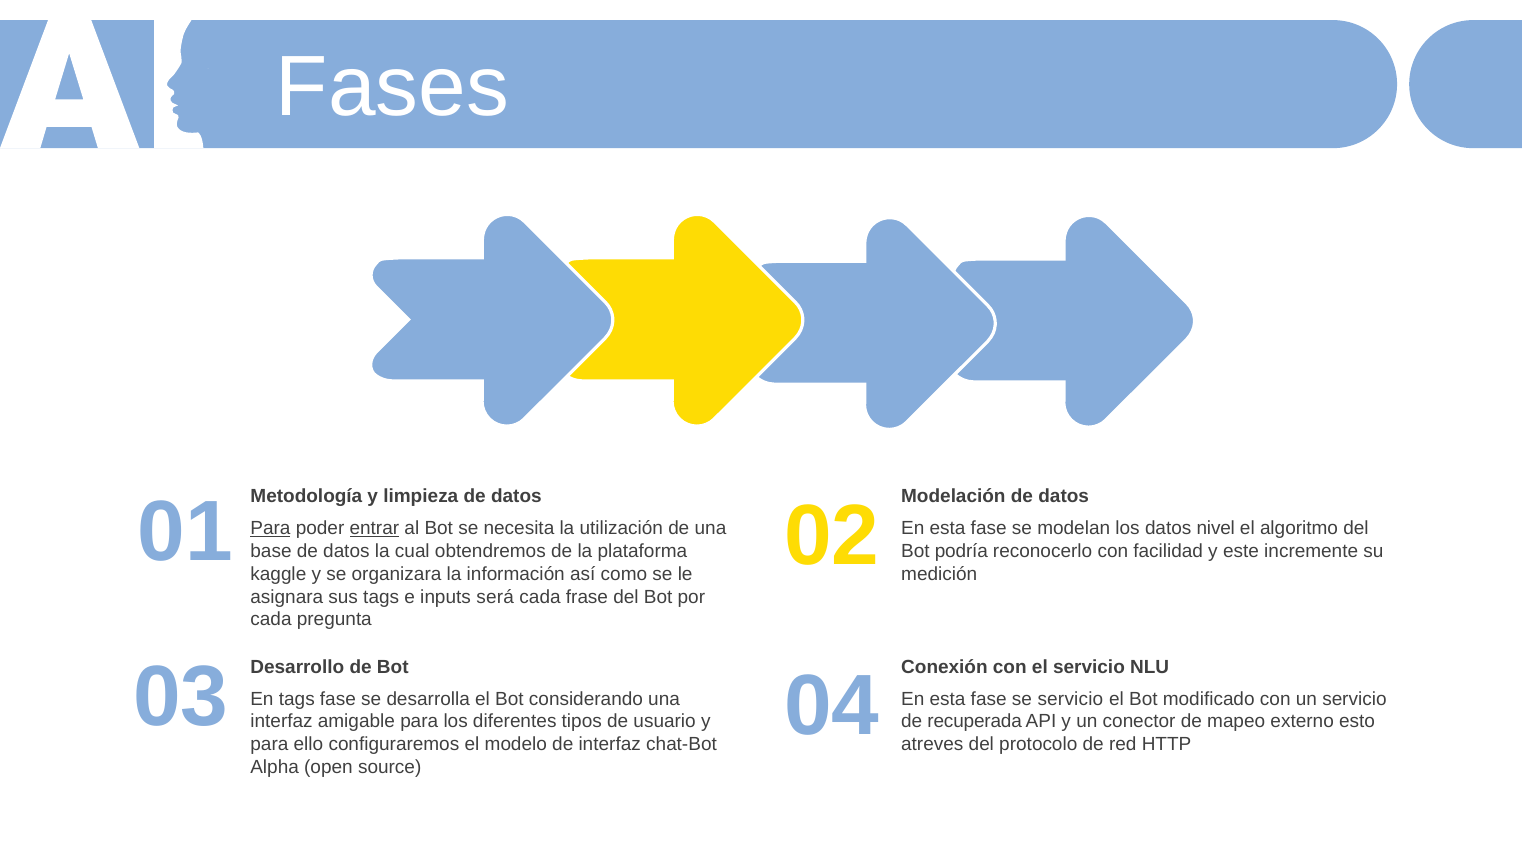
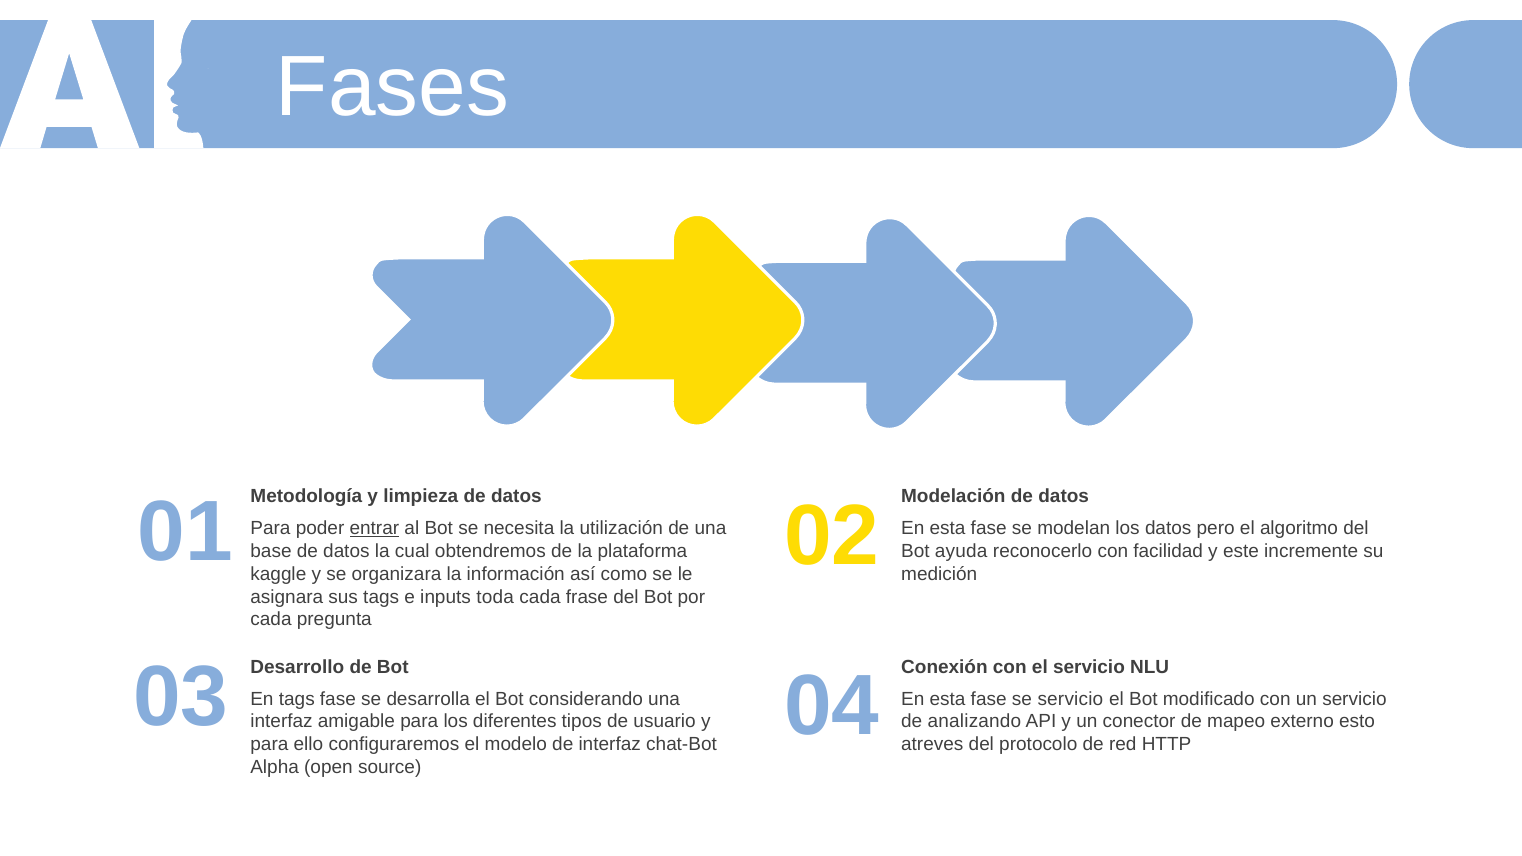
Para underline: present -> none (270, 528)
nivel: nivel -> pero (1216, 528)
podría: podría -> ayuda (961, 551)
será: será -> toda (495, 597)
recuperada: recuperada -> analizando (974, 722)
